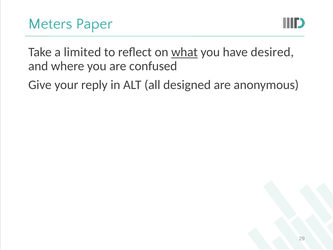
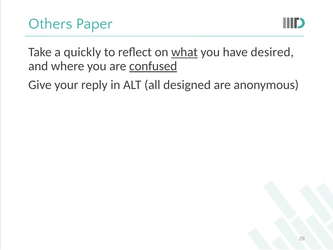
Meters: Meters -> Others (50, 24)
limited: limited -> quickly (82, 52)
confused underline: none -> present (153, 66)
